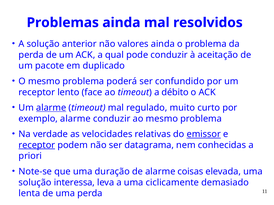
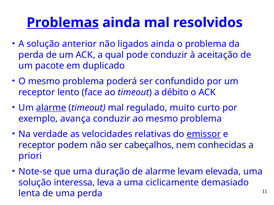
Problemas underline: none -> present (63, 23)
valores: valores -> ligados (133, 44)
exemplo alarme: alarme -> avança (75, 119)
receptor underline: present -> none (37, 145)
datagrama: datagrama -> cabeçalhos (149, 145)
coisas: coisas -> levam (190, 172)
